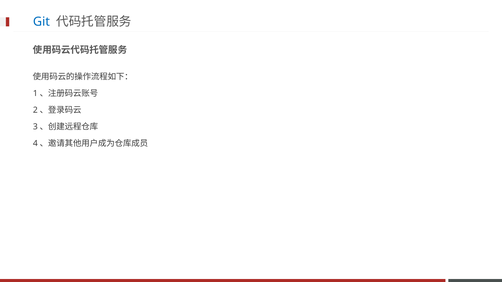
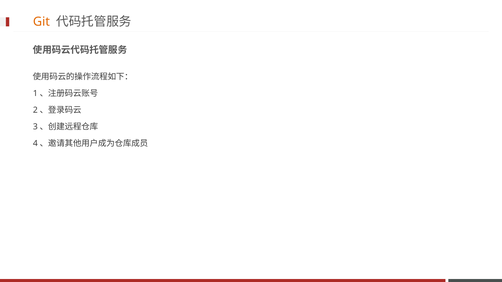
Git colour: blue -> orange (41, 22)
